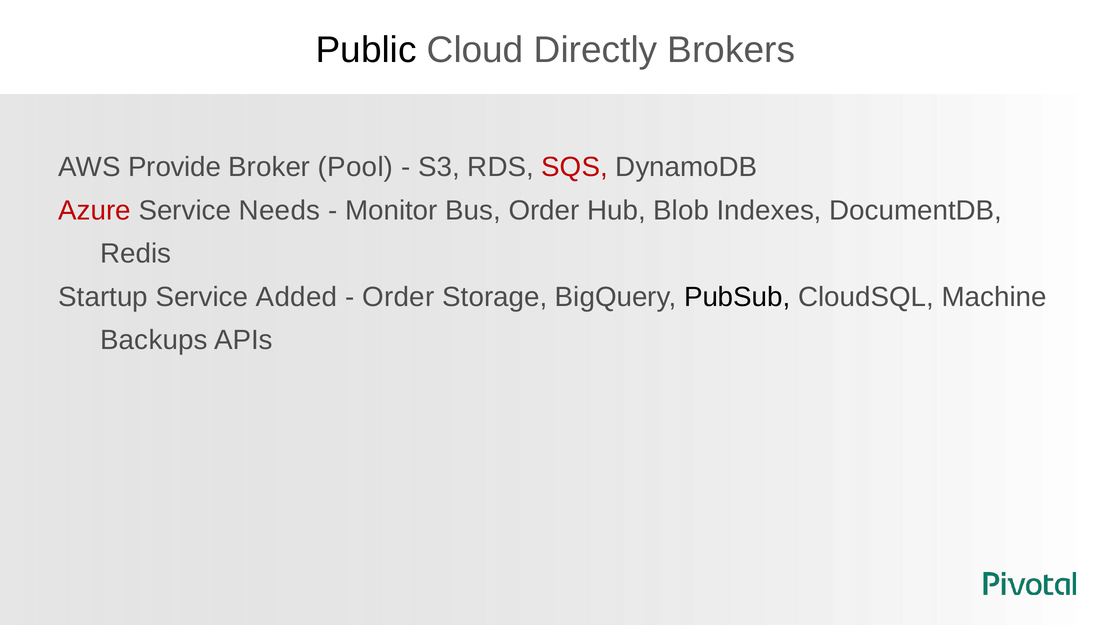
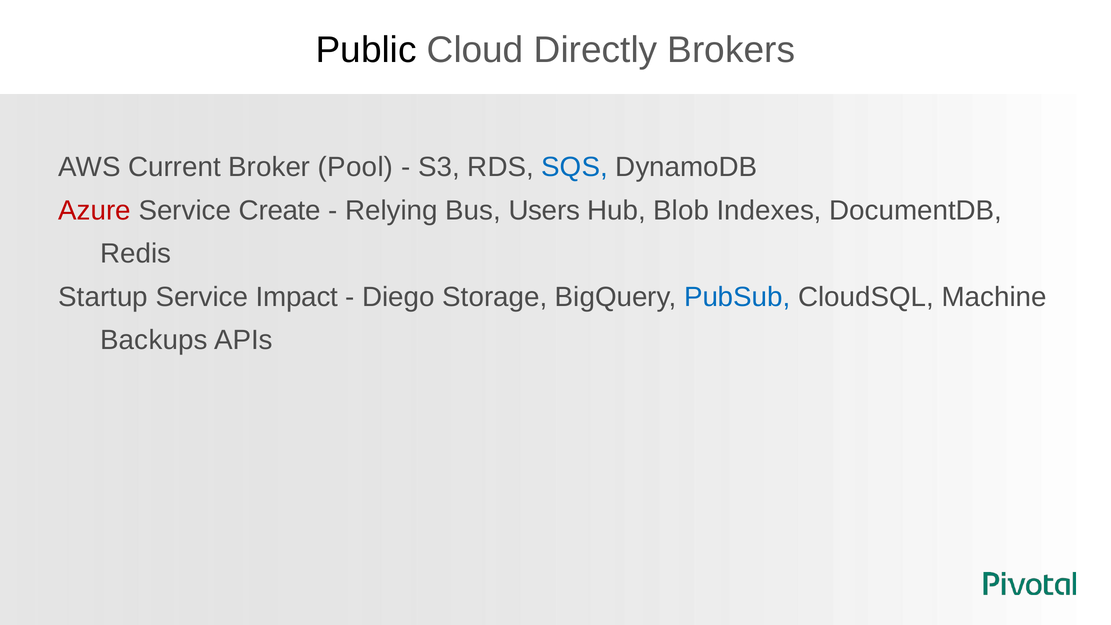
Provide: Provide -> Current (174, 167)
SQS colour: red -> blue (575, 167)
Needs: Needs -> Create (280, 210)
Monitor: Monitor -> Relying (391, 210)
Bus Order: Order -> Users (544, 210)
Added: Added -> Impact (297, 297)
Order: Order -> Diego (398, 297)
PubSub colour: black -> blue (737, 297)
